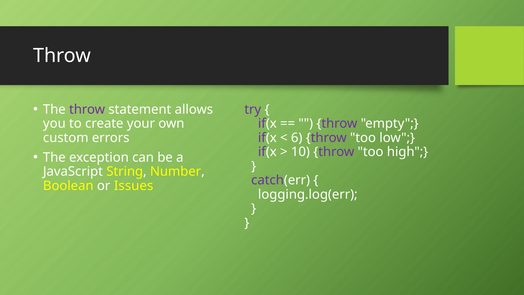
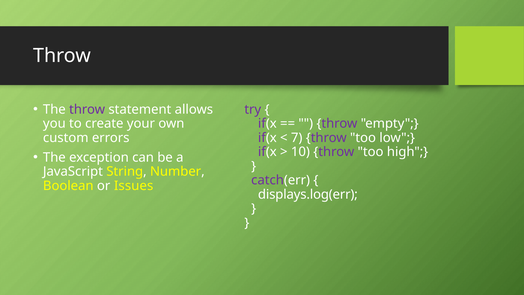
6: 6 -> 7 (297, 138)
logging.log(err: logging.log(err -> displays.log(err (308, 194)
